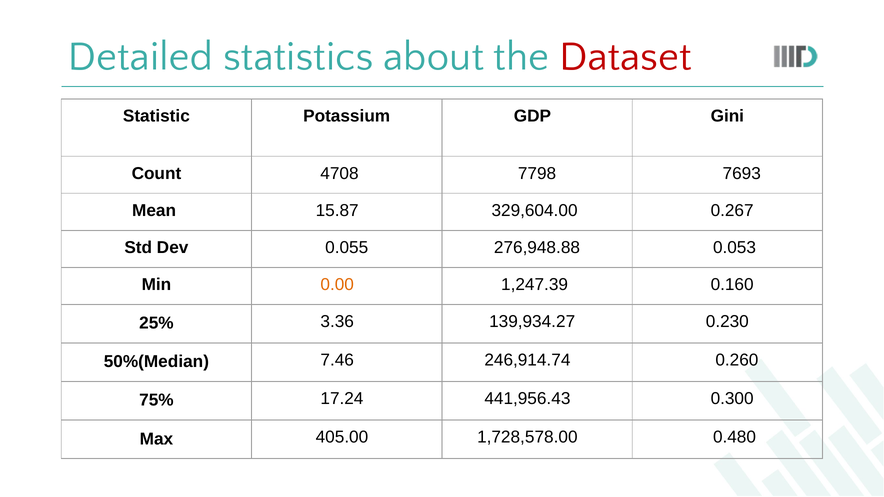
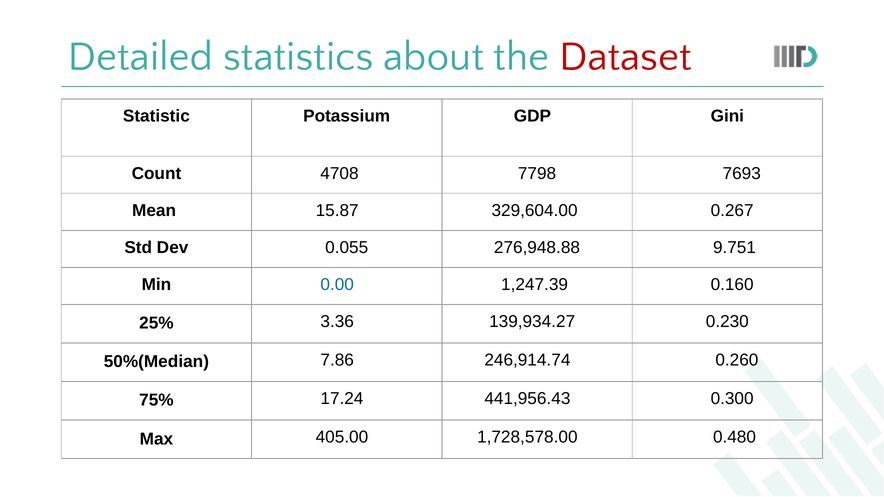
0.053: 0.053 -> 9.751 (734, 248)
0.00 colour: orange -> blue (337, 285)
7.46: 7.46 -> 7.86 (337, 360)
